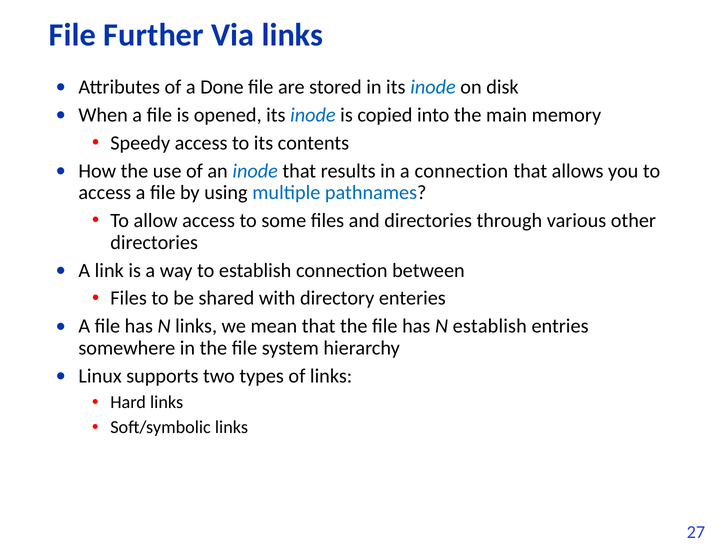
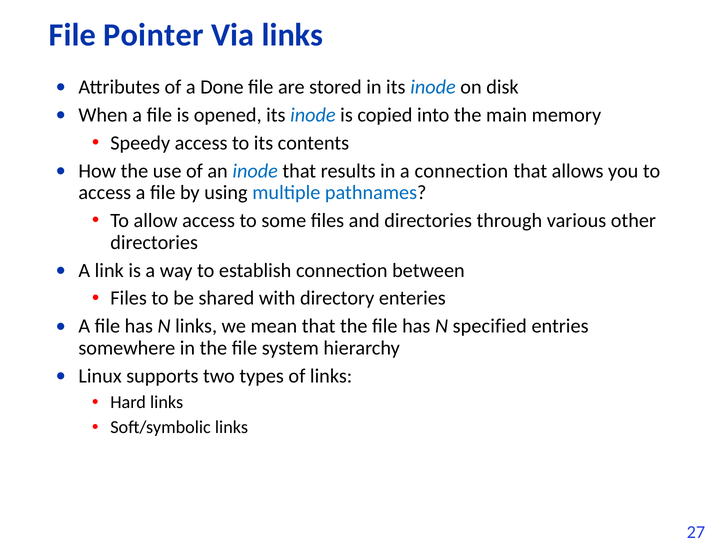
Further: Further -> Pointer (153, 35)
N establish: establish -> specified (490, 326)
